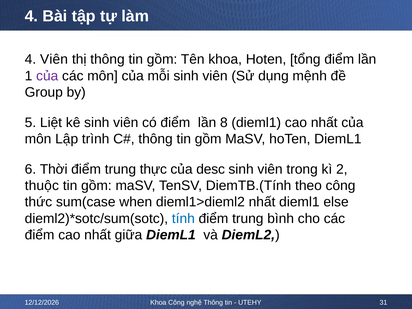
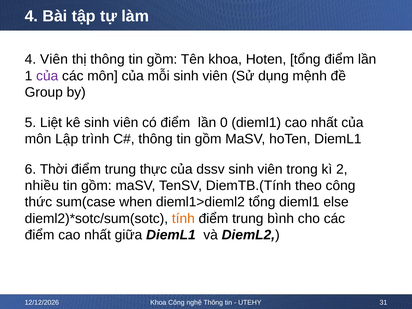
8: 8 -> 0 (224, 122)
desc: desc -> dssv (211, 169)
thuộc: thuộc -> nhiều (42, 186)
dieml1>dieml2 nhất: nhất -> tổng (262, 202)
tính colour: blue -> orange (183, 219)
